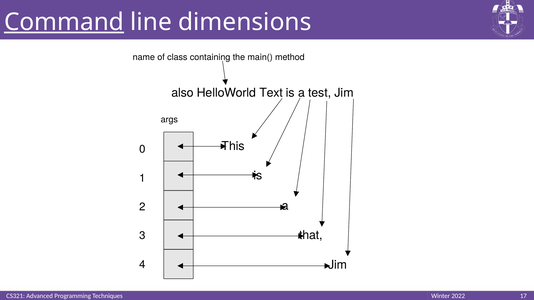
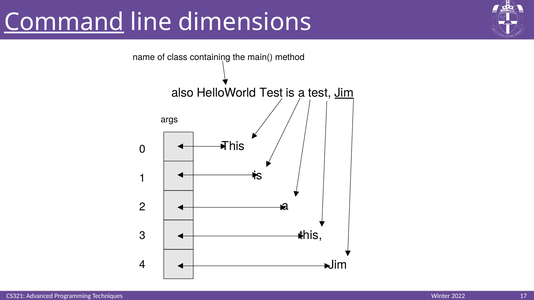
HelloWorld Text: Text -> Test (271, 93)
Jim underline: none -> present (344, 93)
that: that -> this (311, 235)
